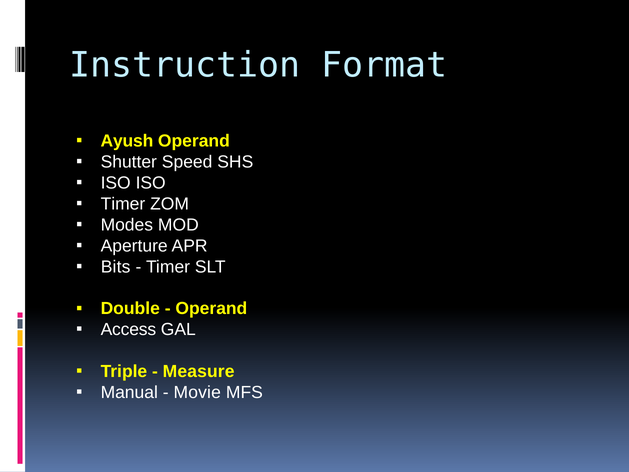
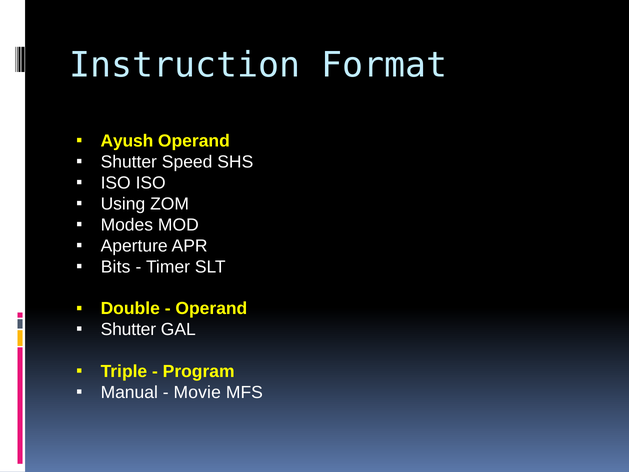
Timer: Timer -> Using (123, 204)
Access: Access -> Shutter (128, 330)
Measure: Measure -> Program (199, 371)
